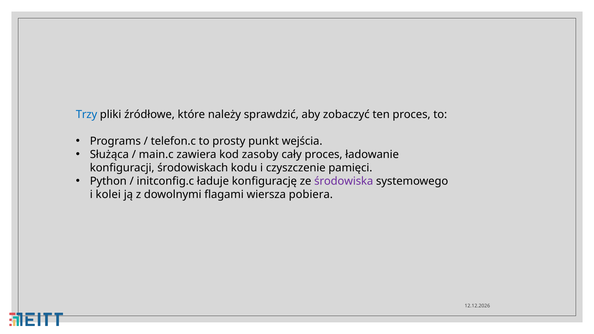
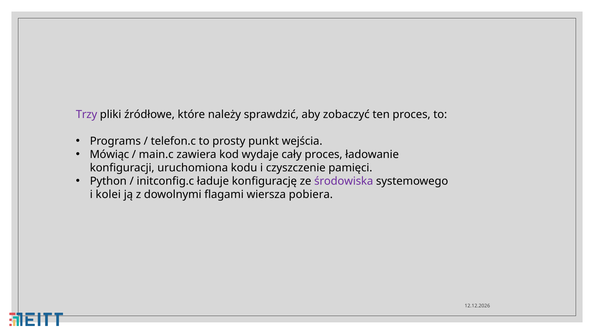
Trzy colour: blue -> purple (87, 114)
Służąca: Służąca -> Mówiąc (109, 155)
zasoby: zasoby -> wydaje (260, 155)
środowiskach: środowiskach -> uruchomiona (193, 168)
